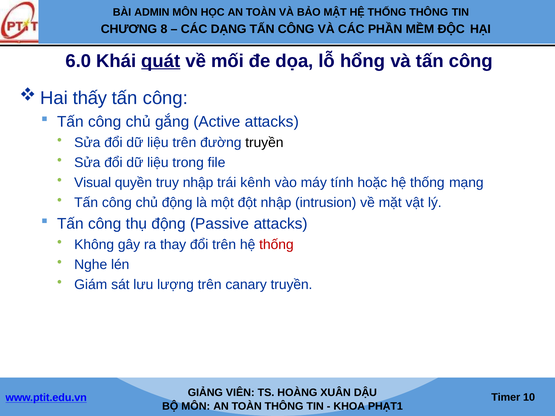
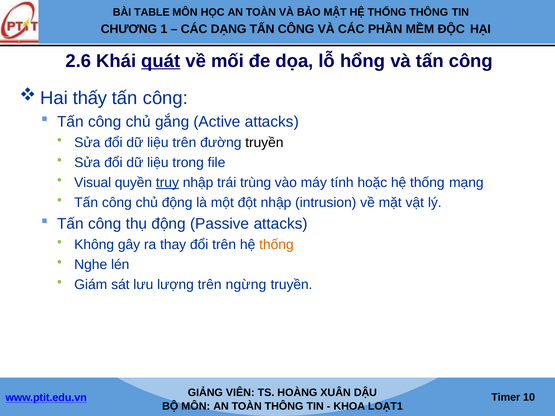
ADMIN: ADMIN -> TABLE (152, 12)
8: 8 -> 1 (164, 29)
6.0: 6.0 -> 2.6 (78, 61)
truy underline: none -> present (167, 183)
kênh: kênh -> trùng (256, 183)
thống colour: red -> orange (276, 245)
canary: canary -> ngừng (246, 285)
PHẠT1: PHẠT1 -> LOẠT1 (385, 407)
